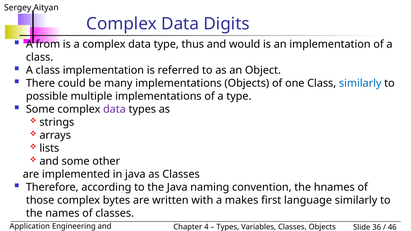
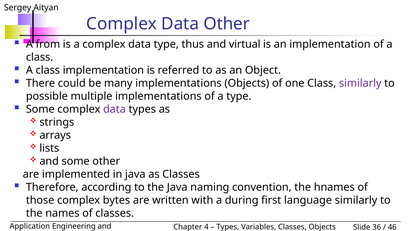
Data Digits: Digits -> Other (227, 24)
would: would -> virtual (245, 44)
similarly colour: blue -> purple (360, 83)
makes: makes -> during (242, 200)
